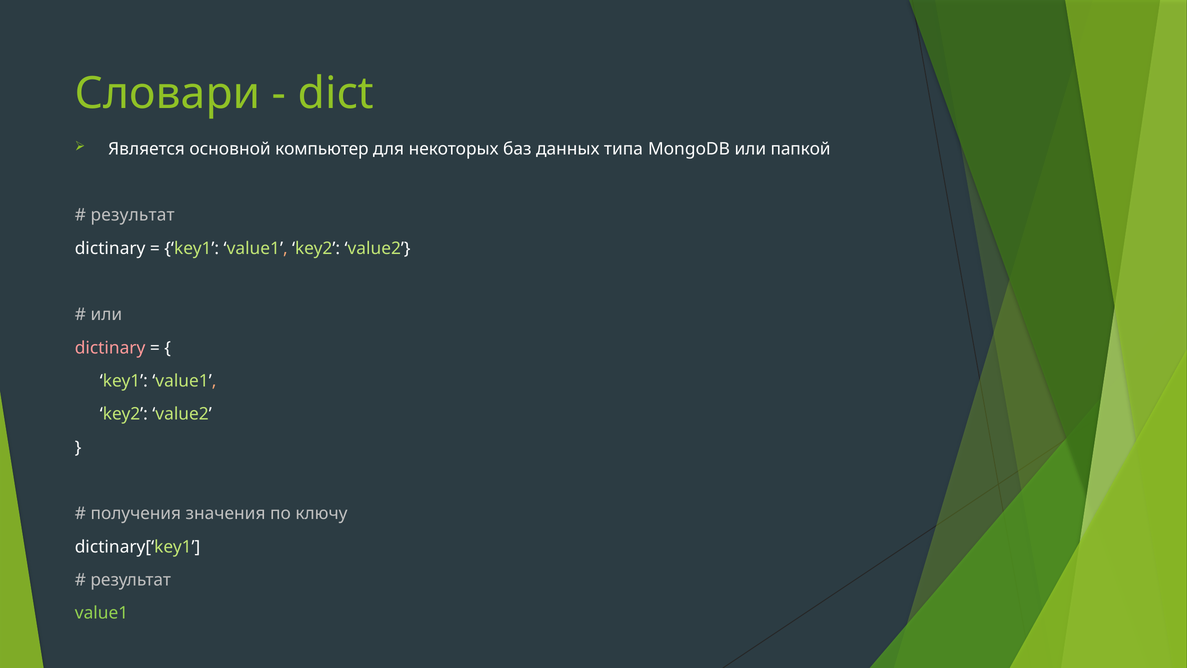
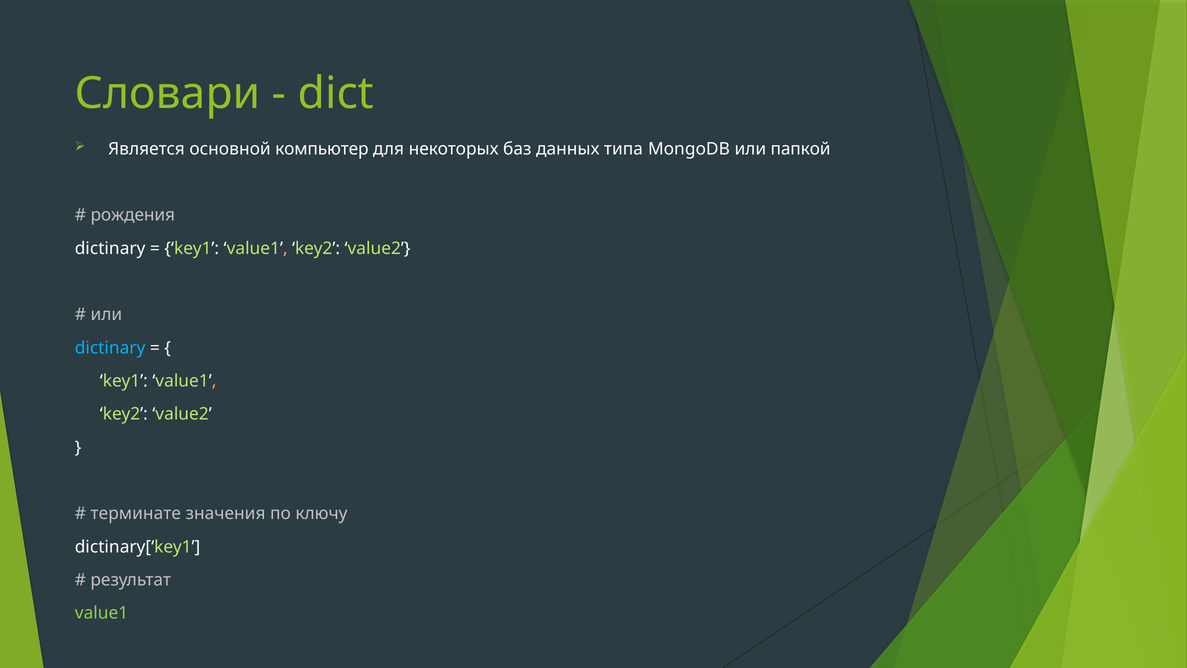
результат: результат -> рождения (133, 215)
dictinary colour: pink -> light blue (110, 348)
получения: получения -> терминате (136, 513)
